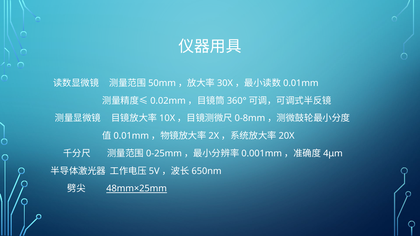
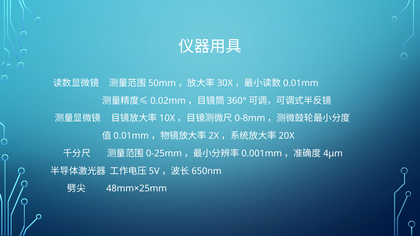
48mm×25mm underline: present -> none (137, 189)
